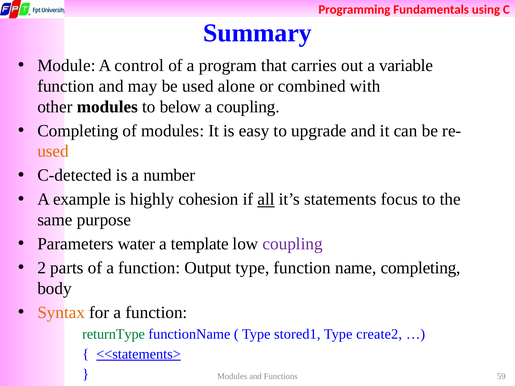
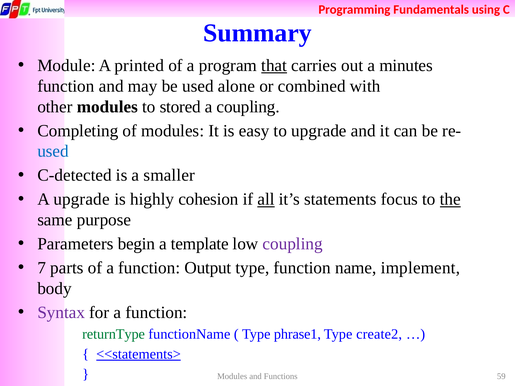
control: control -> printed (139, 66)
that underline: none -> present (274, 66)
variable: variable -> minutes (406, 66)
below: below -> stored (180, 107)
used colour: orange -> blue (53, 151)
number: number -> smaller (169, 175)
A example: example -> upgrade (82, 199)
the underline: none -> present (450, 199)
water: water -> begin (136, 244)
2: 2 -> 7 (42, 268)
name completing: completing -> implement (420, 268)
Syntax colour: orange -> purple (61, 313)
stored1: stored1 -> phrase1 (297, 334)
